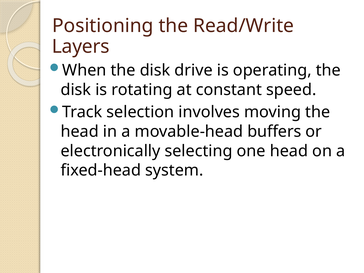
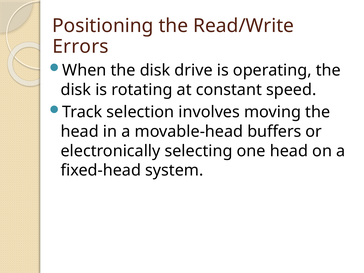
Layers: Layers -> Errors (80, 47)
